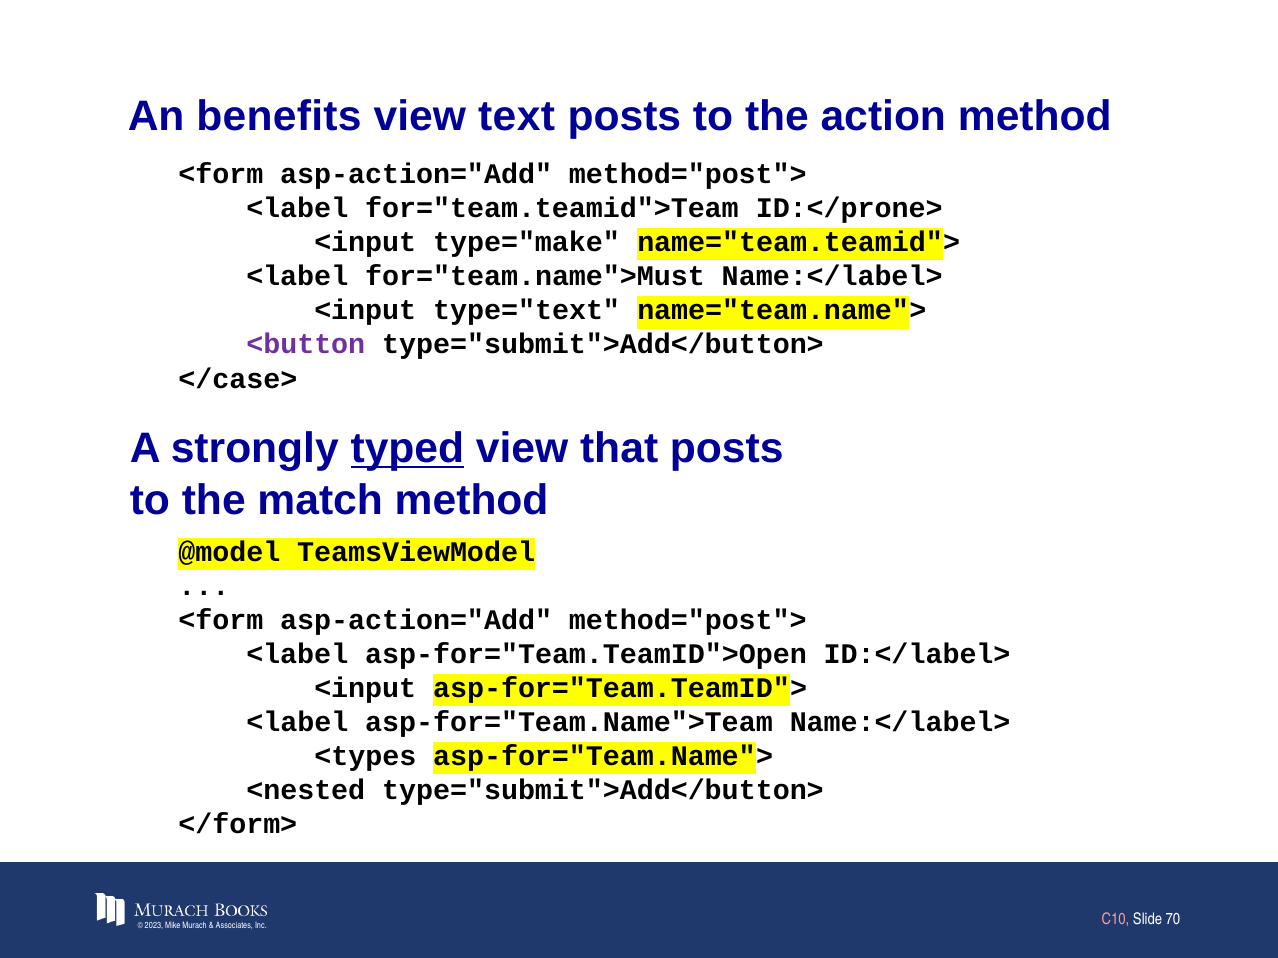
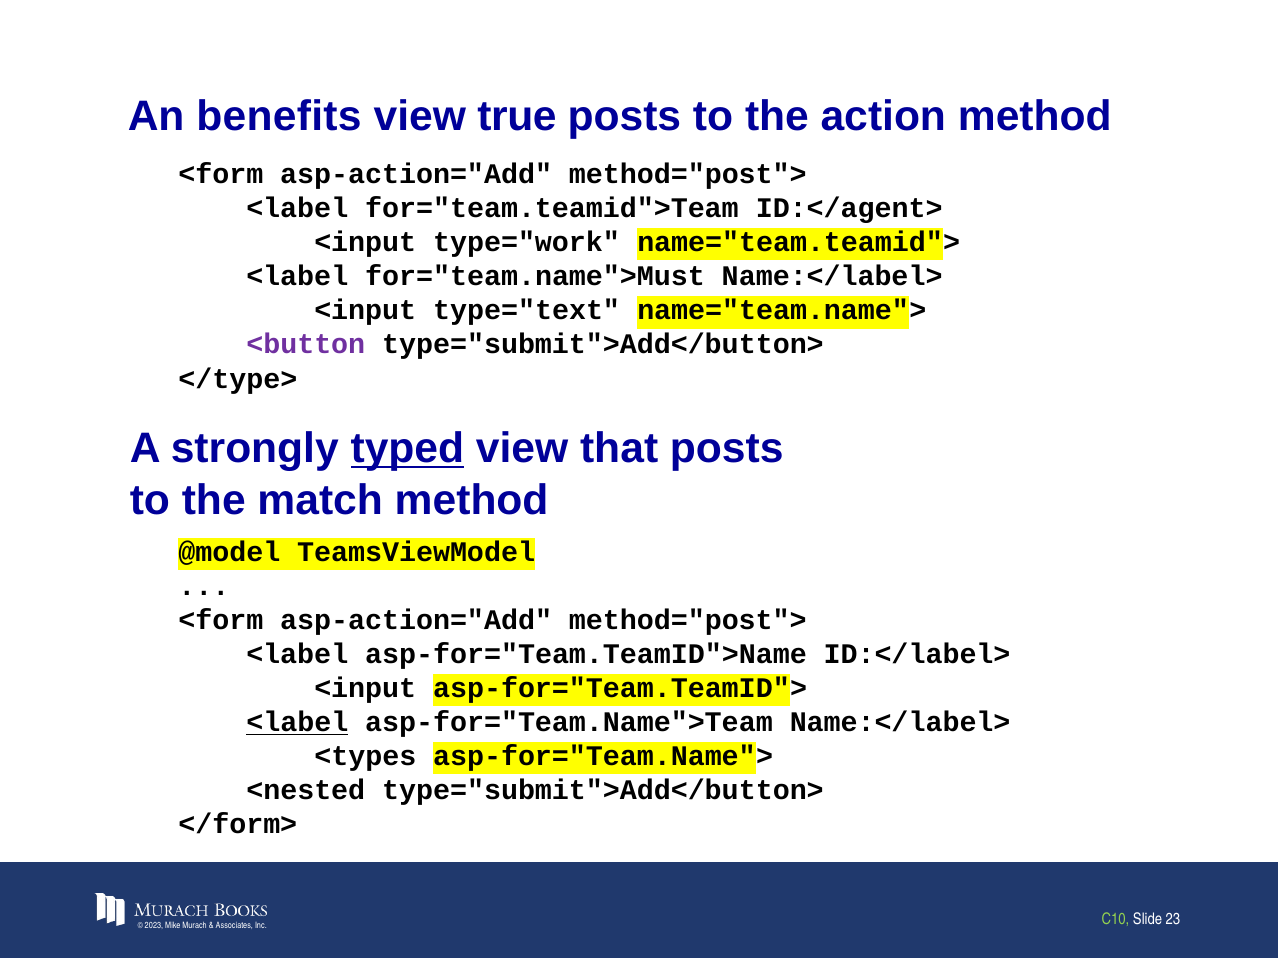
text: text -> true (517, 116)
ID:</prone>: ID:</prone> -> ID:</agent> (849, 209)
type="make: type="make -> type="work (527, 243)
</case>: </case> -> </type> (238, 379)
asp-for="Team.TeamID">Open: asp-for="Team.TeamID">Open -> asp-for="Team.TeamID">Name (586, 655)
<label underline: none -> present (297, 723)
C10 colour: pink -> light green (1115, 920)
70: 70 -> 23 (1173, 920)
